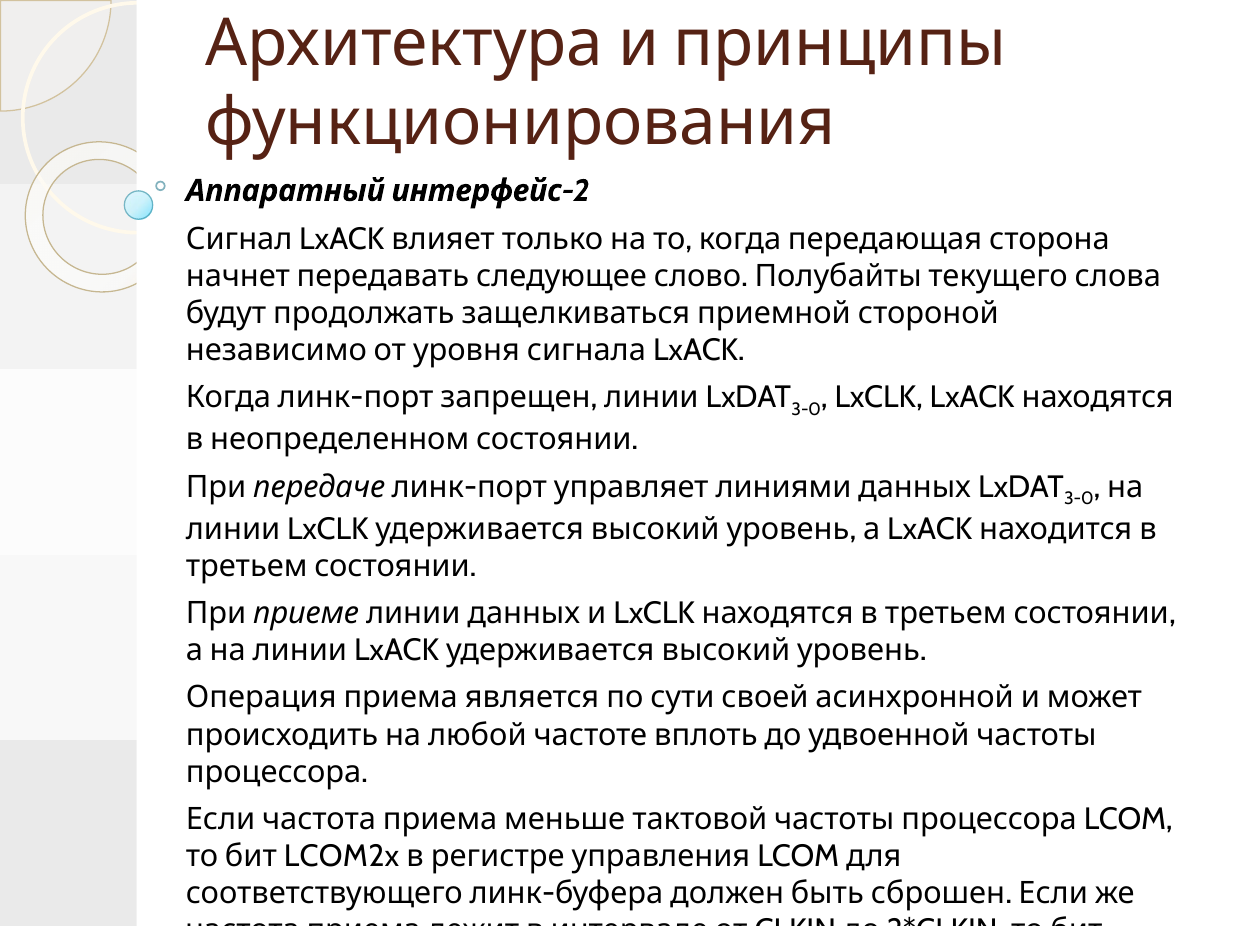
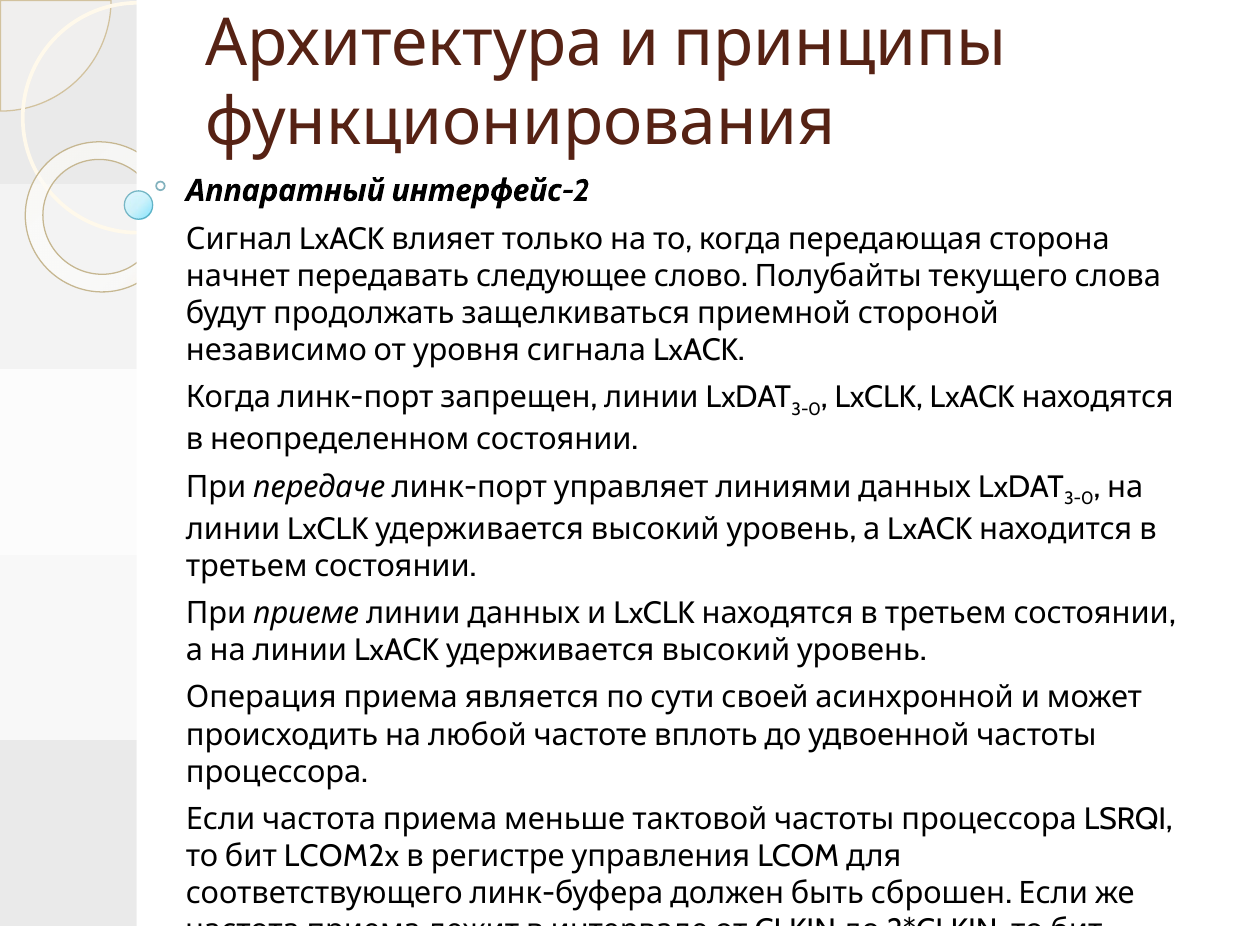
LCOM: LCOM -> LSRQI (1128, 819)
